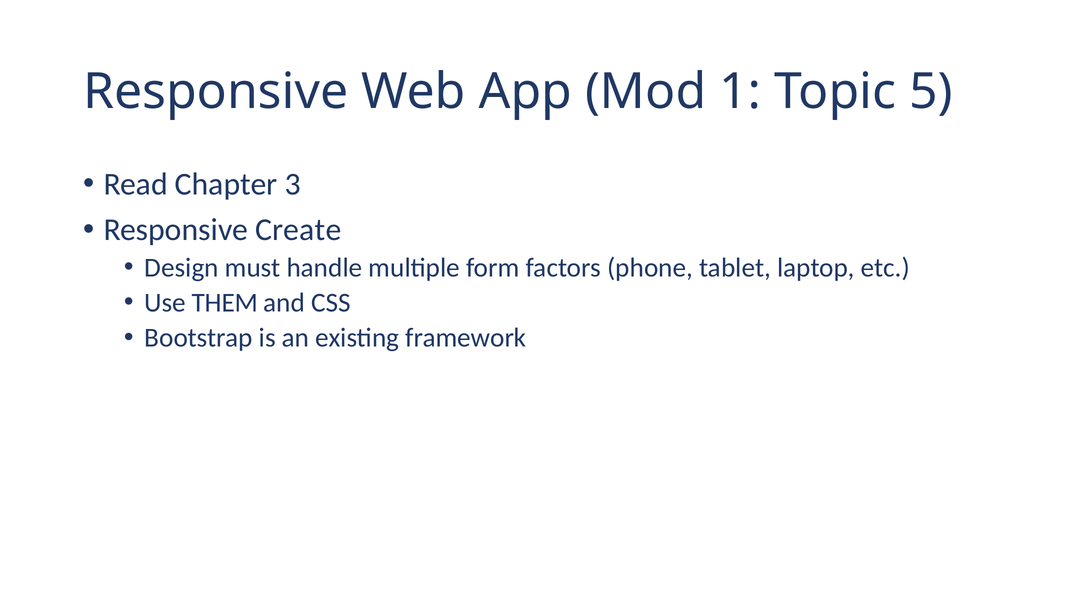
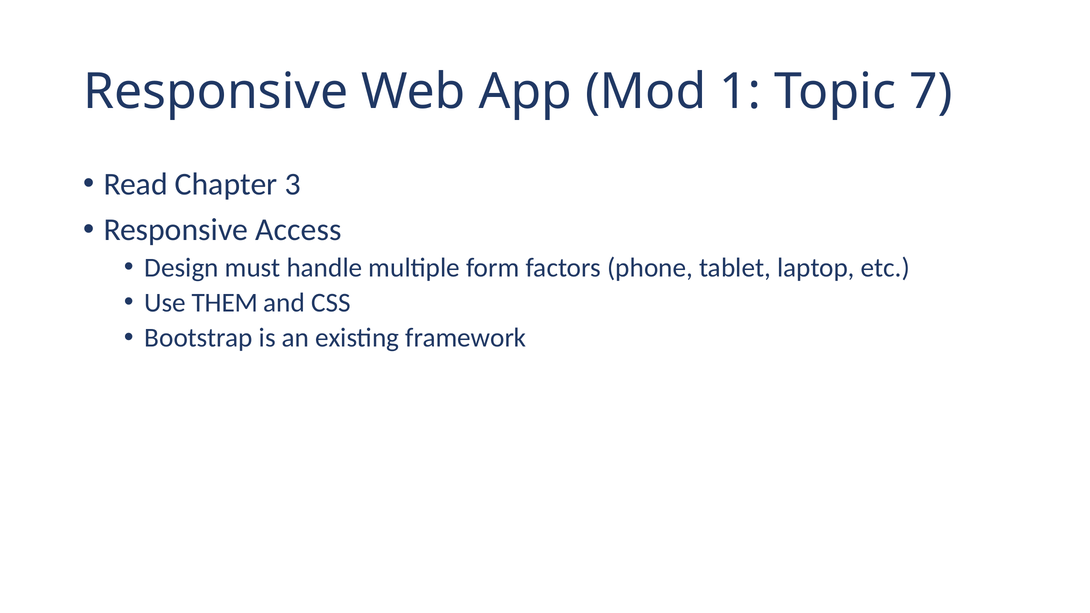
5: 5 -> 7 (931, 92)
Create: Create -> Access (298, 230)
